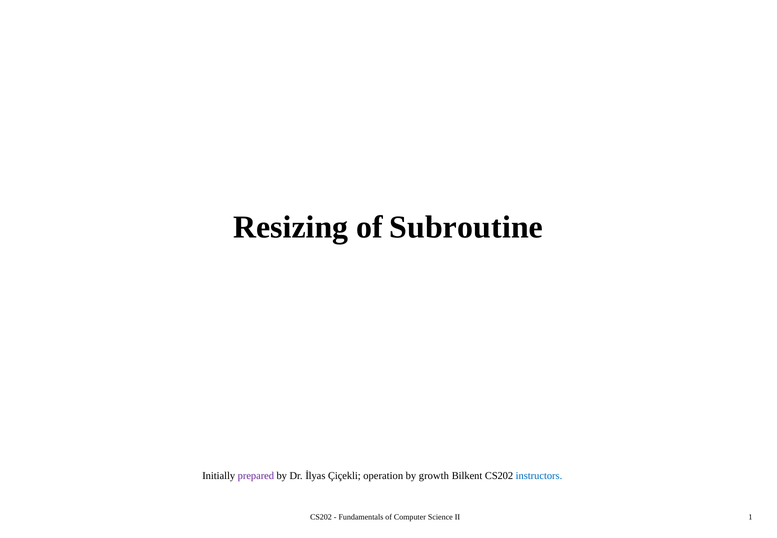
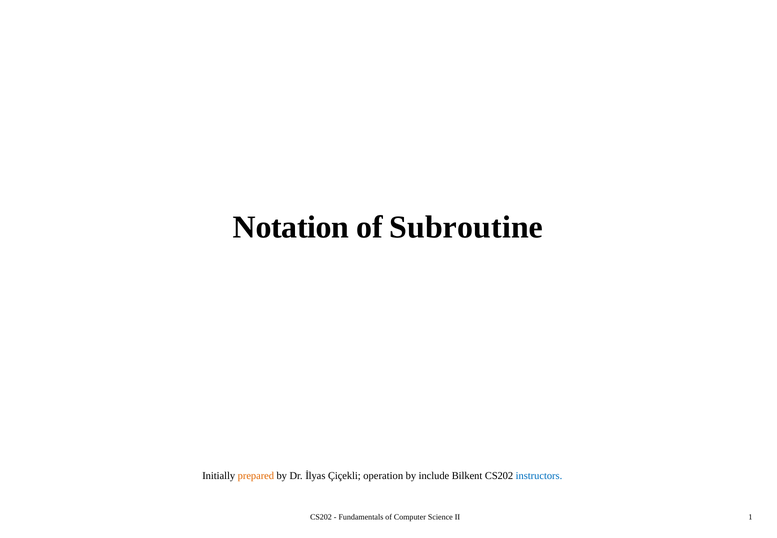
Resizing: Resizing -> Notation (291, 227)
prepared colour: purple -> orange (256, 476)
growth: growth -> include (434, 476)
